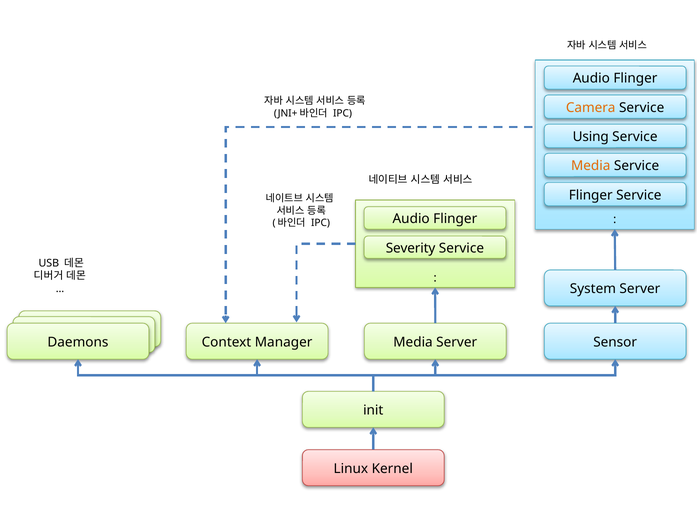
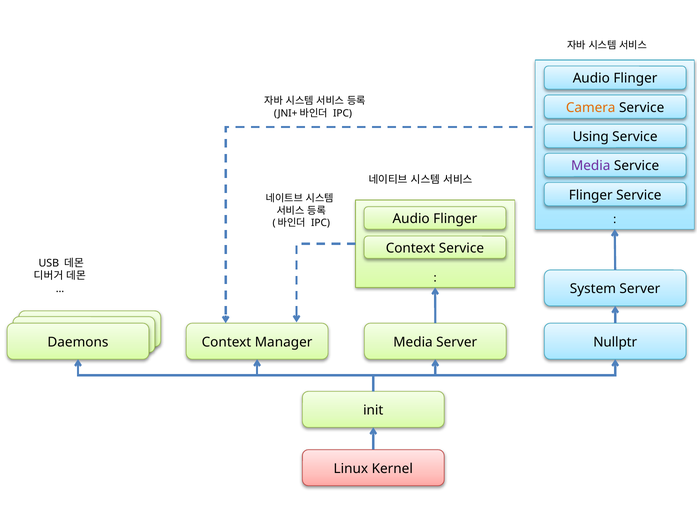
Media colour: orange -> purple (591, 166)
Severity: Severity -> Context (410, 248)
Sensor: Sensor -> Nullptr (615, 342)
